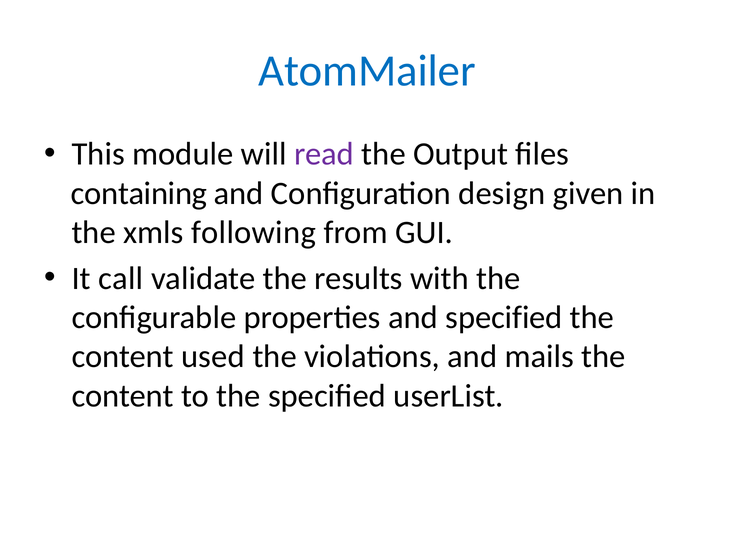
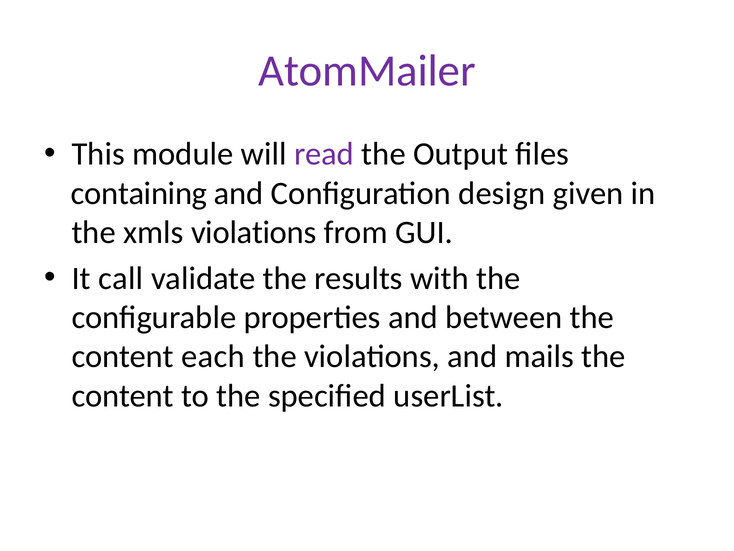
AtomMailer colour: blue -> purple (367, 71)
xmls following: following -> violations (254, 232)
and specified: specified -> between (504, 317)
used: used -> each (213, 356)
